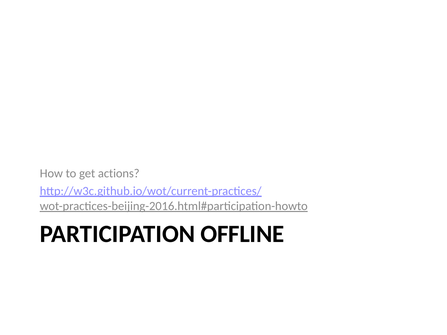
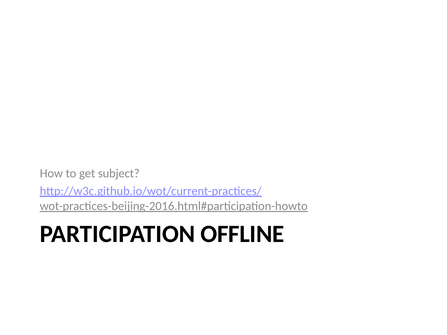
actions: actions -> subject (119, 174)
